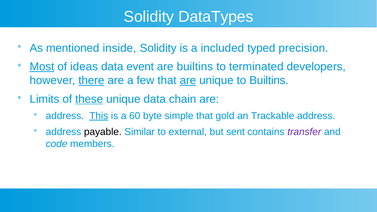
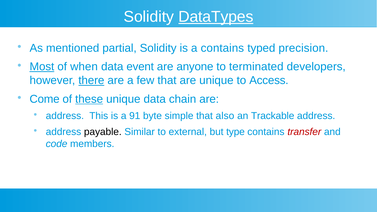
DataTypes underline: none -> present (216, 17)
inside: inside -> partial (120, 48)
a included: included -> contains (222, 48)
ideas: ideas -> when (84, 67)
are builtins: builtins -> anyone (195, 67)
are underline: present -> none (188, 80)
to Builtins: Builtins -> Access (269, 80)
Limits: Limits -> Come (45, 99)
This underline: present -> none (99, 116)
60: 60 -> 91 (135, 116)
gold: gold -> also (225, 116)
sent: sent -> type (235, 132)
transfer colour: purple -> red (304, 132)
